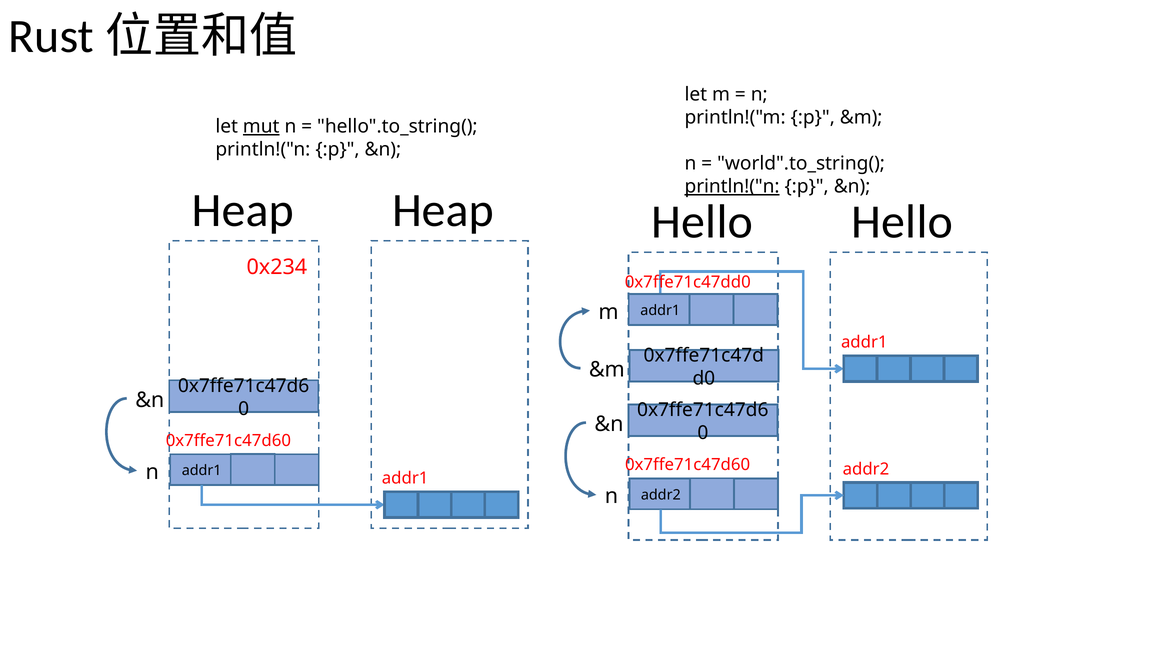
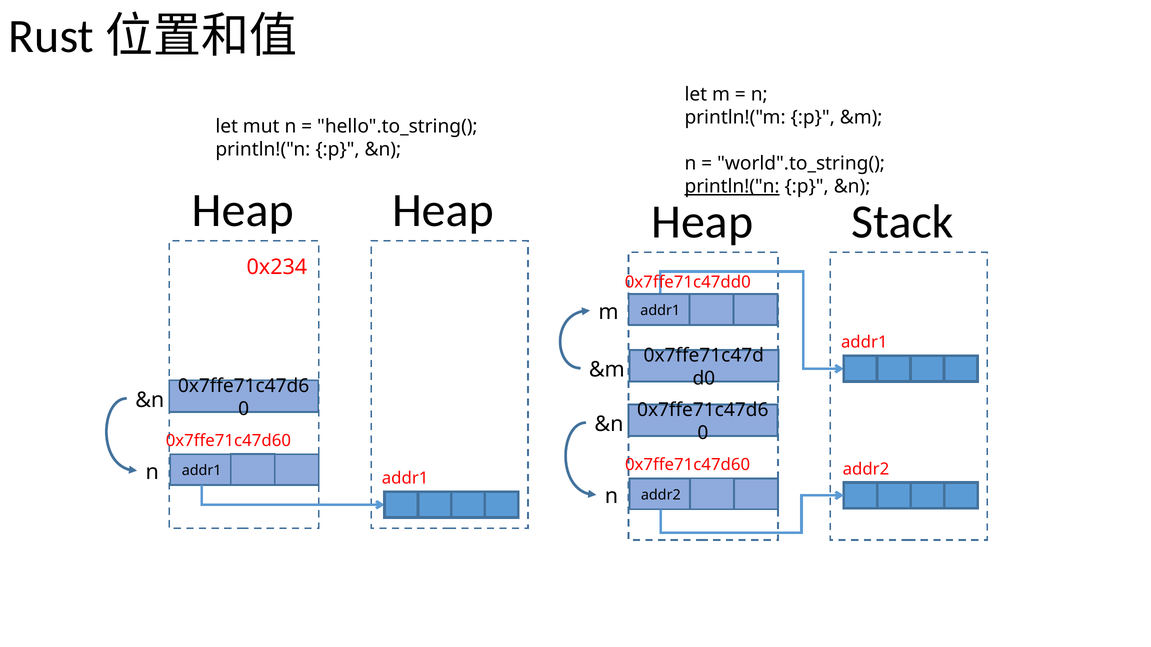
mut underline: present -> none (261, 127)
Hello: Hello -> Heap (702, 222)
Hello: Hello -> Stack (902, 222)
